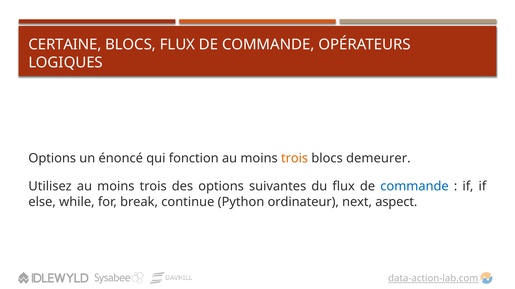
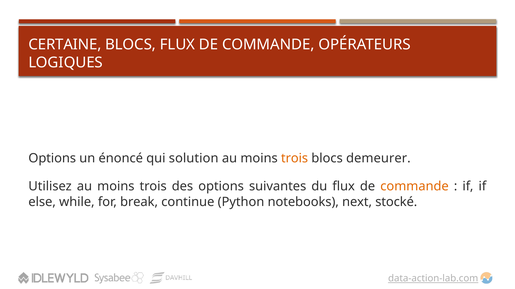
fonction: fonction -> solution (194, 159)
commande colour: blue -> orange (415, 187)
ordinateur: ordinateur -> notebooks (303, 202)
aspect: aspect -> stocké (396, 202)
